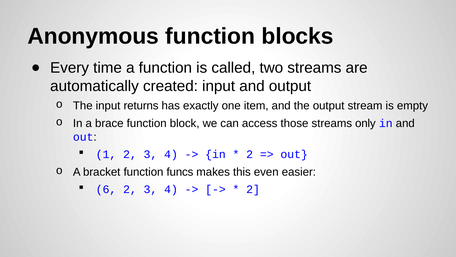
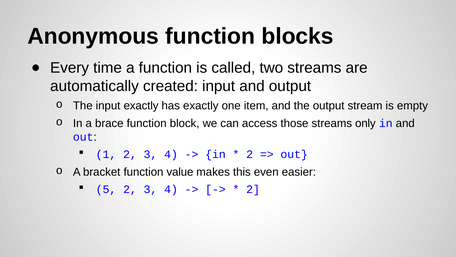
input returns: returns -> exactly (141, 106)
funcs: funcs -> value (180, 172)
6: 6 -> 5 (106, 189)
